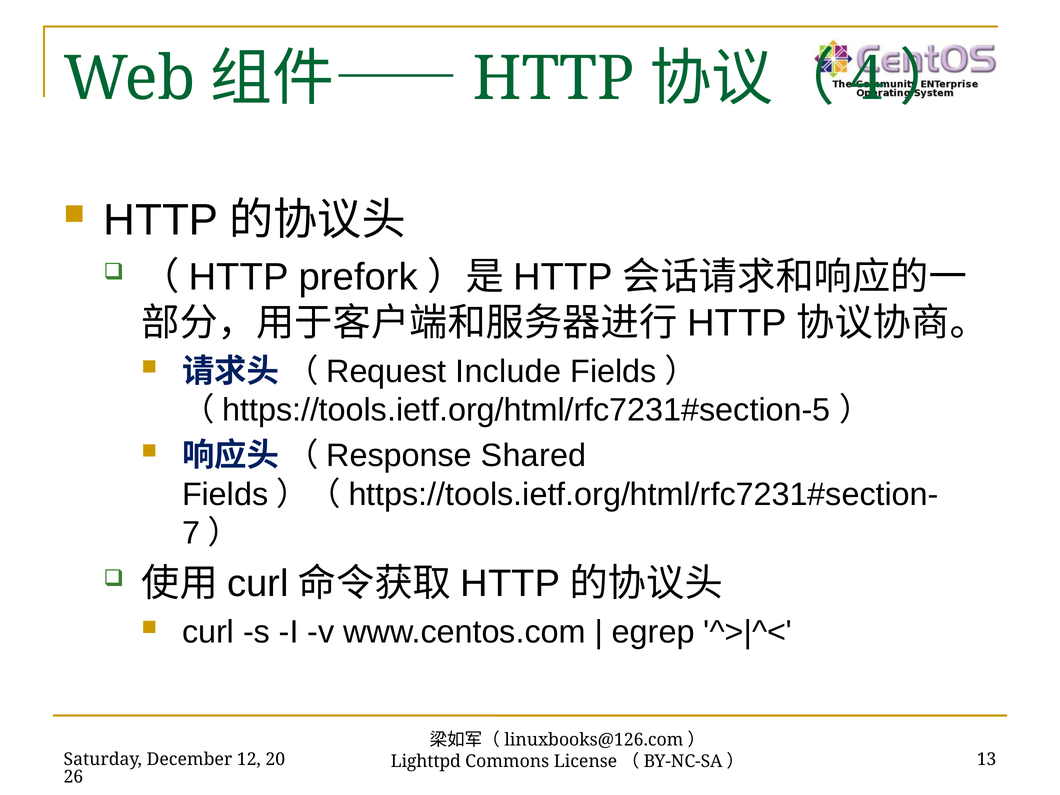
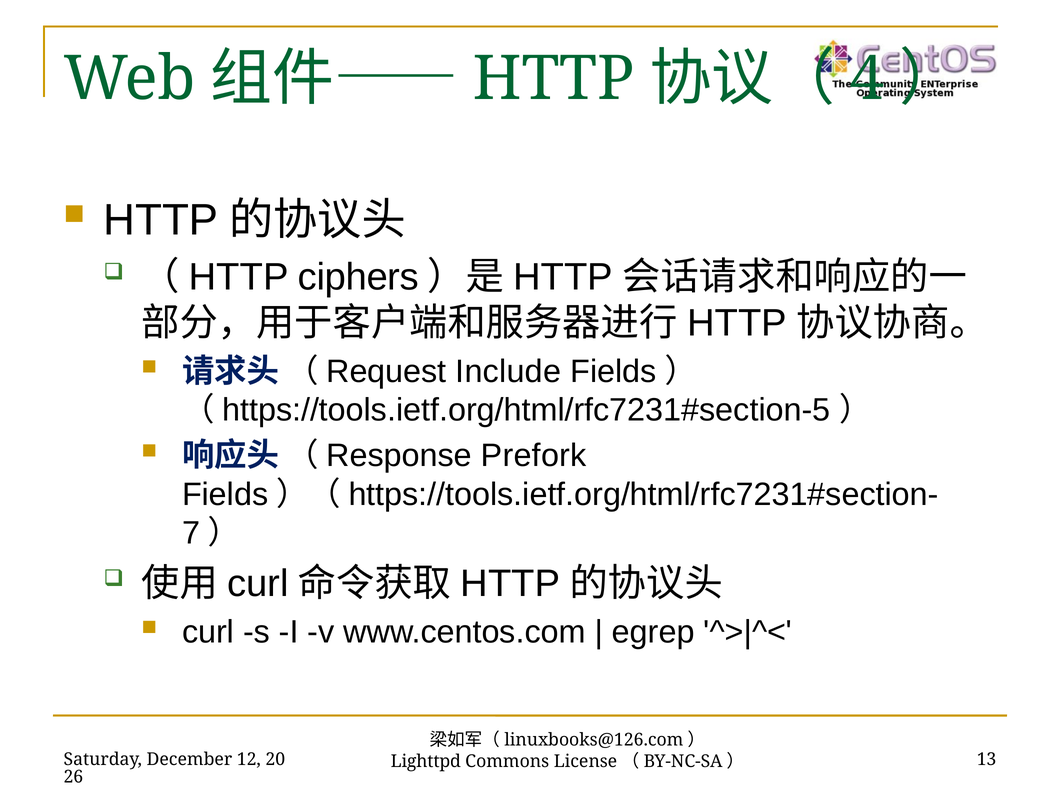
prefork: prefork -> ciphers (358, 277)
Shared: Shared -> Prefork (534, 456)
